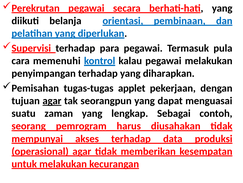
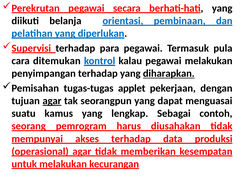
memenuhi: memenuhi -> ditemukan (57, 61)
diharapkan underline: none -> present (169, 73)
zaman: zaman -> kamus (59, 113)
